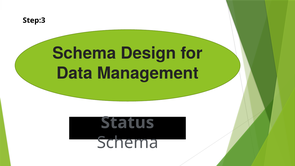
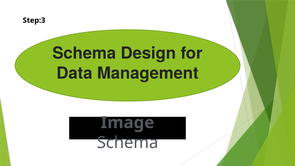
Status: Status -> Image (128, 123)
